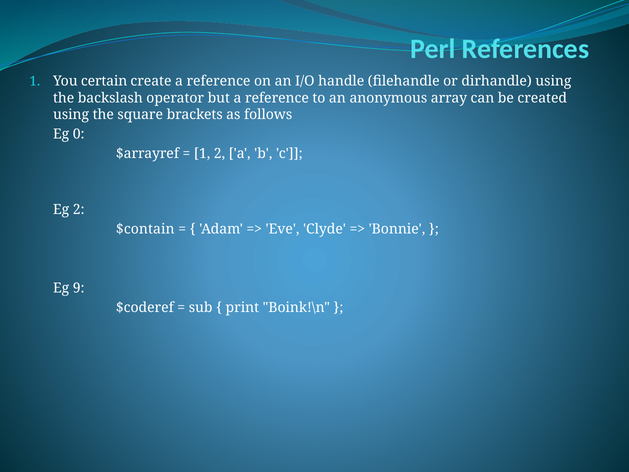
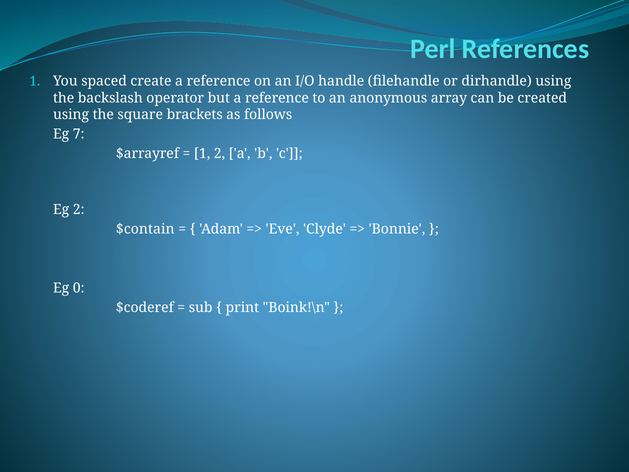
certain: certain -> spaced (104, 81)
0: 0 -> 7 (79, 134)
9: 9 -> 0 (79, 288)
